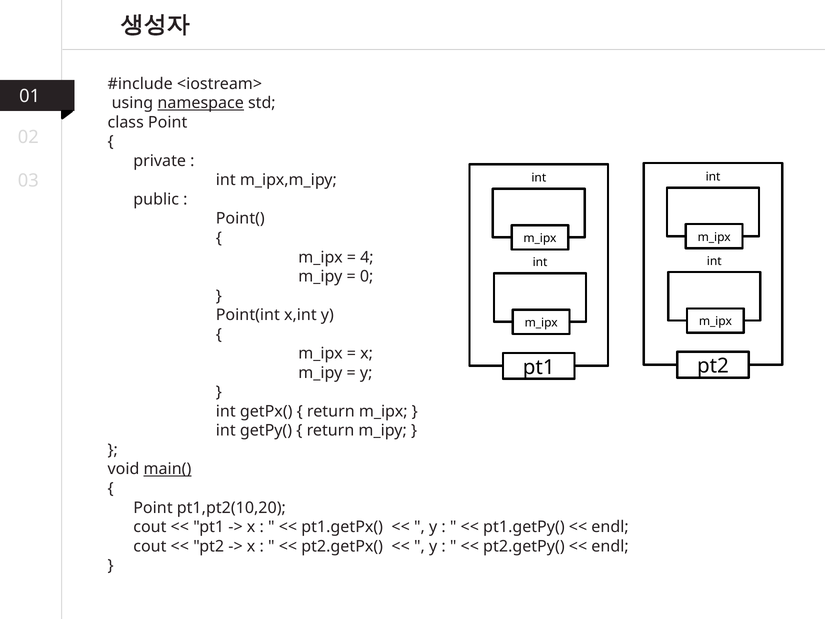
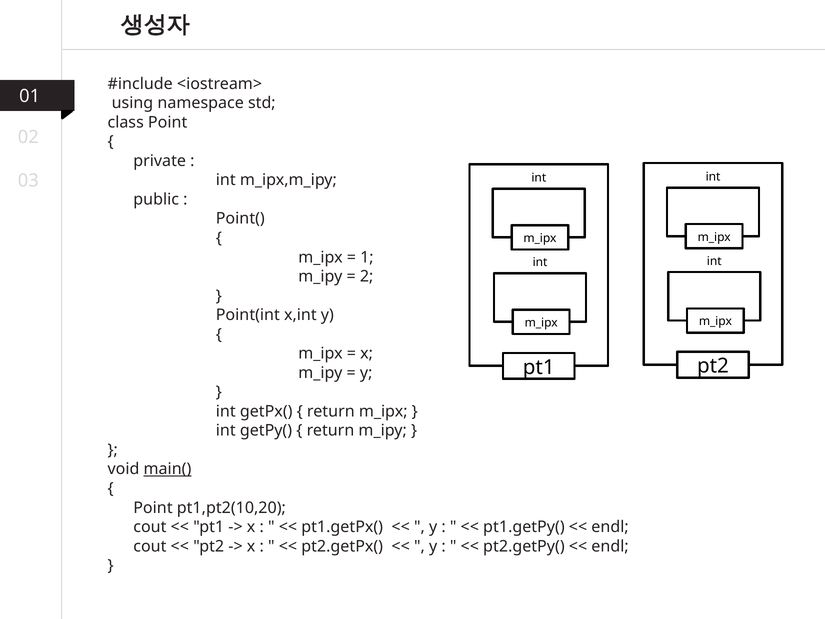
namespace underline: present -> none (201, 103)
4: 4 -> 1 (367, 257)
0: 0 -> 2 (367, 276)
